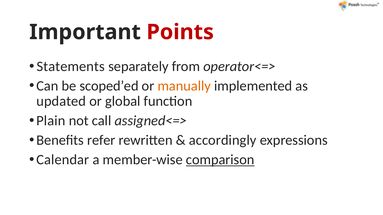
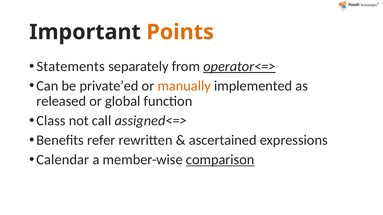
Points colour: red -> orange (180, 32)
operator<=> underline: none -> present (239, 66)
scoped’ed: scoped’ed -> private’ed (109, 86)
updated: updated -> released (61, 101)
Plain: Plain -> Class (51, 121)
accordingly: accordingly -> ascertained (223, 140)
